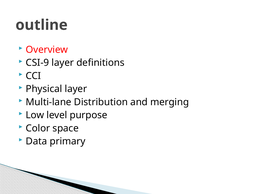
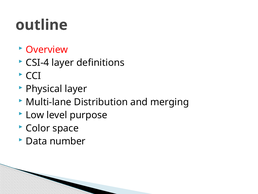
CSI-9: CSI-9 -> CSI-4 (37, 63)
primary: primary -> number (68, 141)
